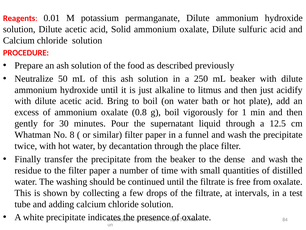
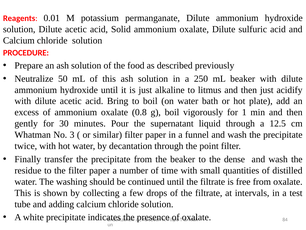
8: 8 -> 3 (72, 135)
place: place -> point (209, 146)
